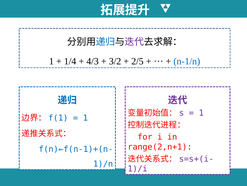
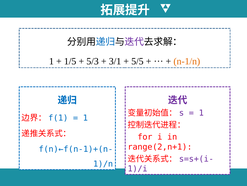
1/4: 1/4 -> 1/5 (70, 61)
4/3: 4/3 -> 5/3 (93, 61)
3/2: 3/2 -> 3/1 (115, 61)
2/5: 2/5 -> 5/5 (137, 61)
n-1/n colour: blue -> orange (187, 61)
